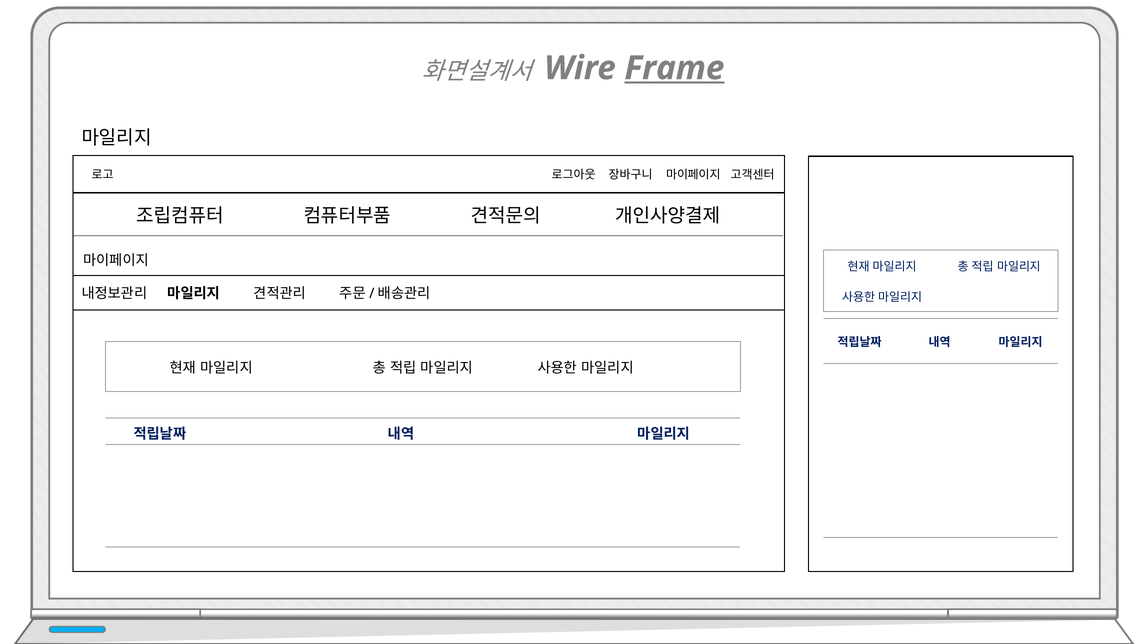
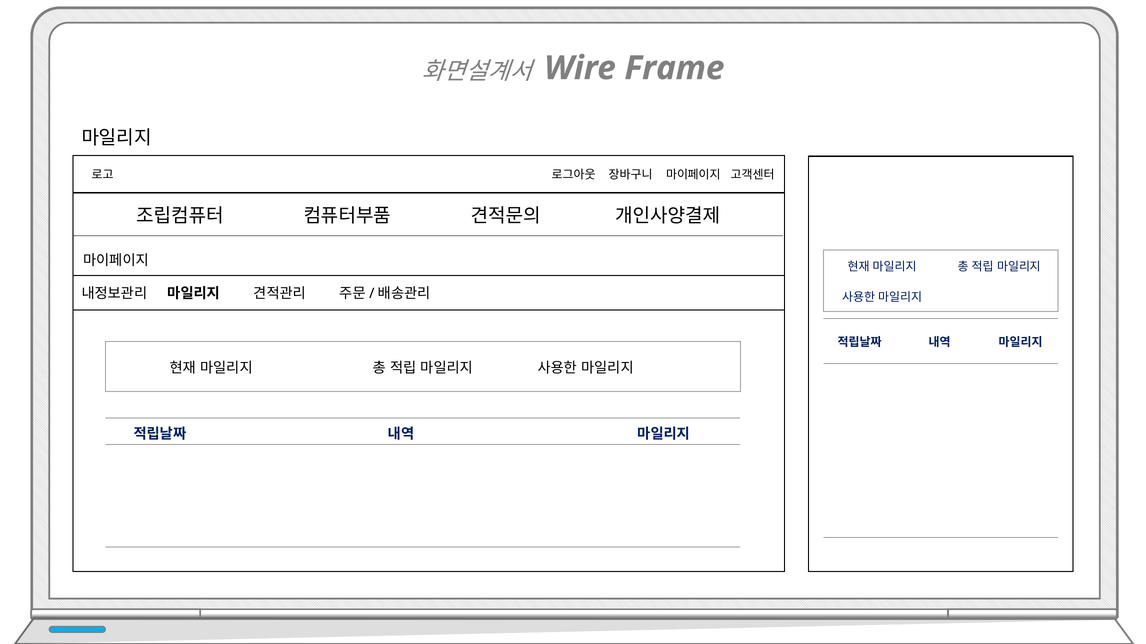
Frame underline: present -> none (674, 68)
